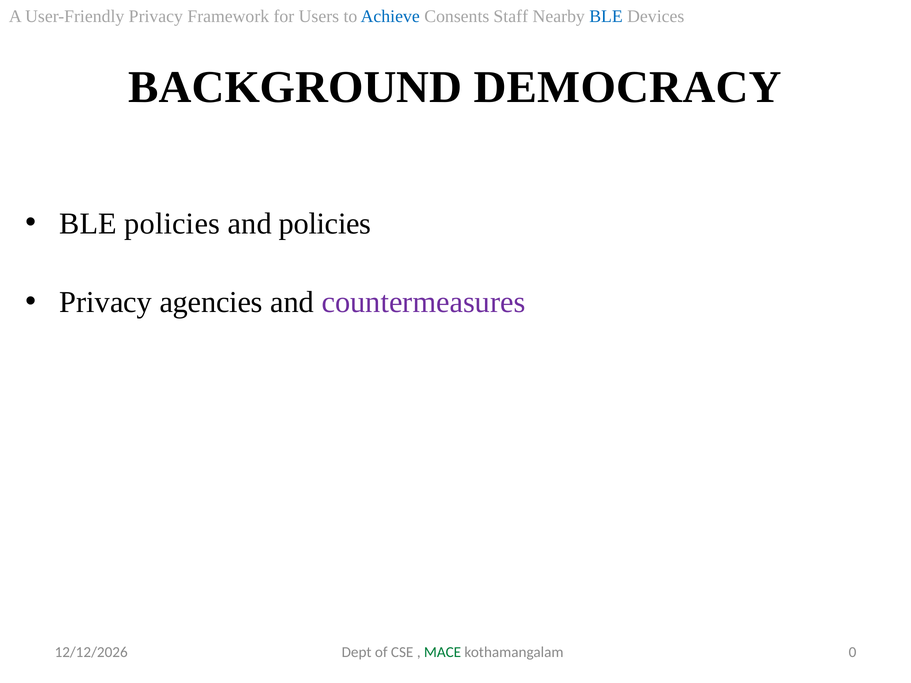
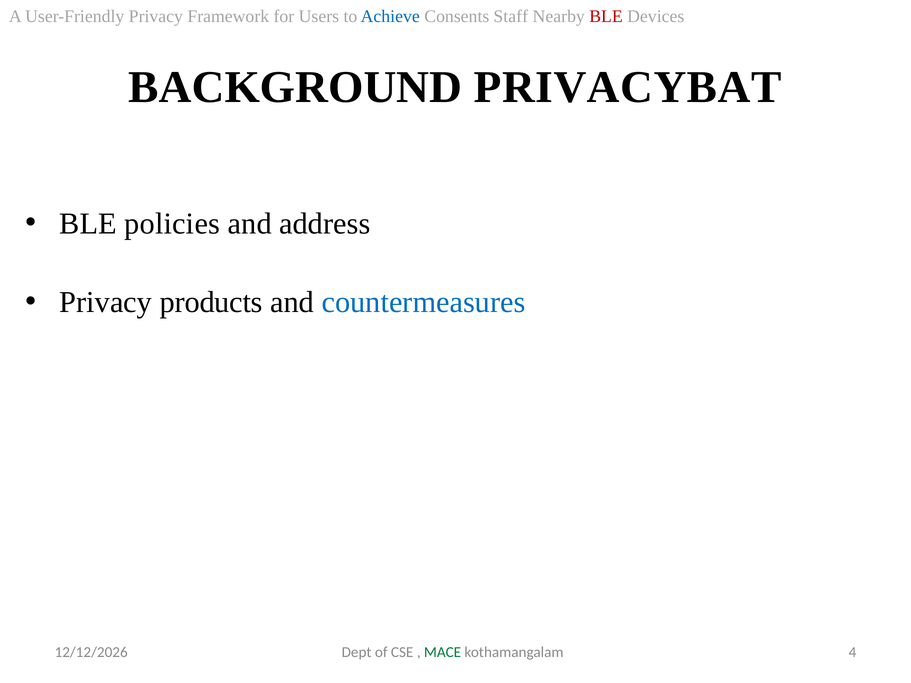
BLE colour: blue -> red (606, 16)
DEMOCRACY: DEMOCRACY -> PRIVACYBAT (628, 87)
and policies: policies -> address (325, 224)
agencies: agencies -> products (211, 303)
countermeasures colour: purple -> blue (424, 303)
0: 0 -> 4 (853, 652)
